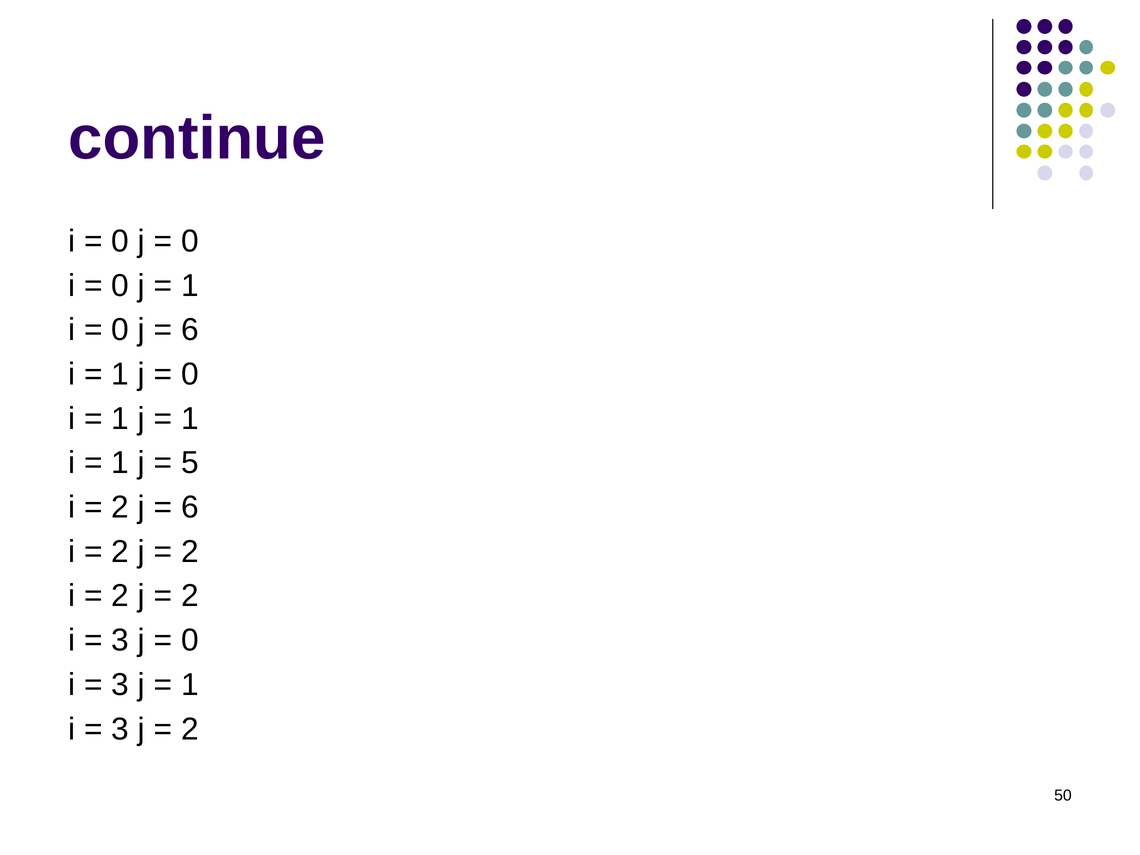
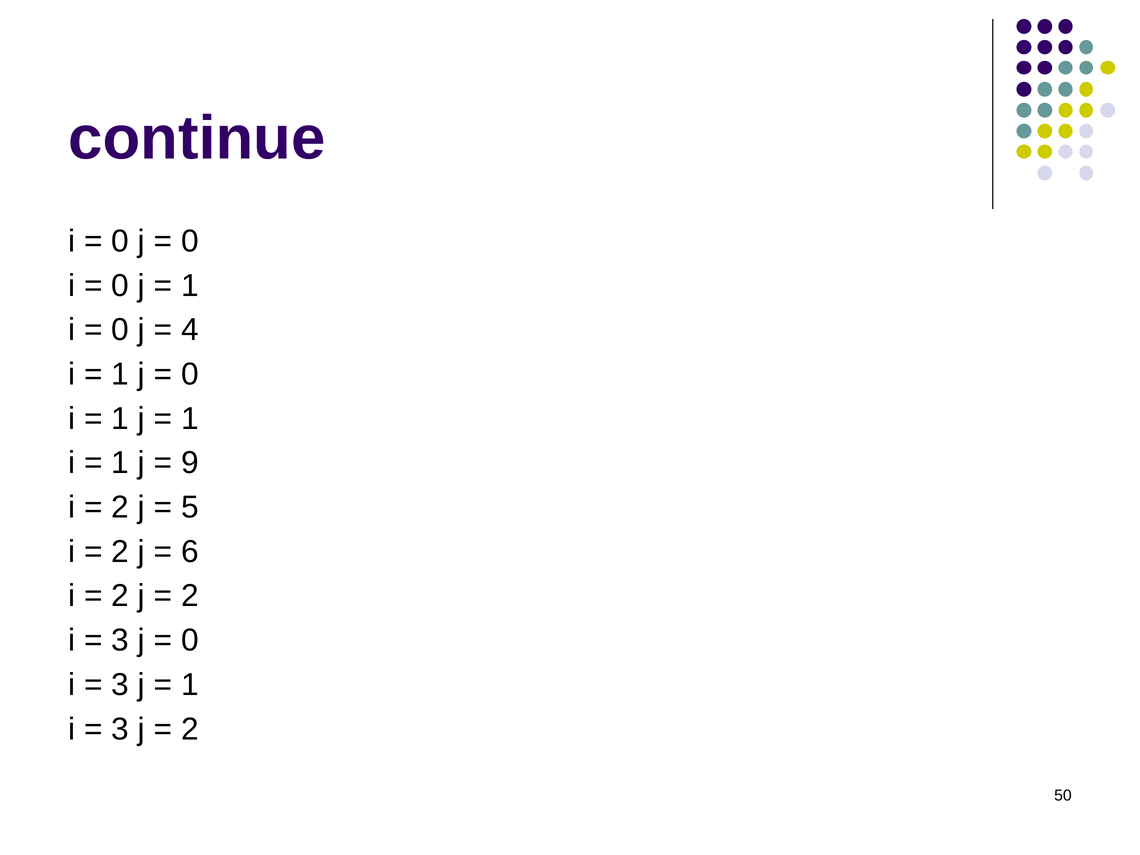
6: 6 -> 4 (190, 330)
5: 5 -> 9 (190, 463)
6: 6 -> 5 (190, 507)
2: 2 -> 6 (190, 552)
